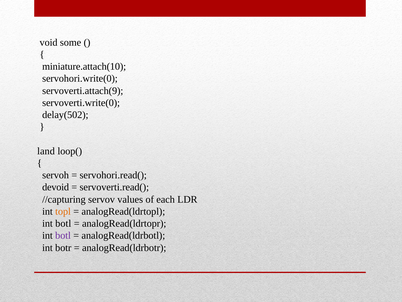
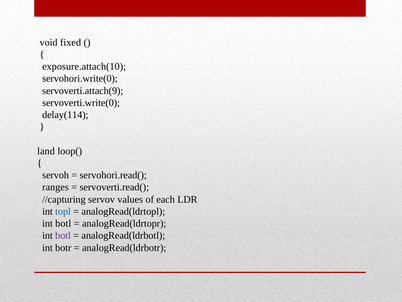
some: some -> fixed (71, 42)
miniature.attach(10: miniature.attach(10 -> exposure.attach(10 (84, 66)
delay(502: delay(502 -> delay(114 (65, 115)
devoid: devoid -> ranges (56, 187)
topl colour: orange -> blue (63, 211)
